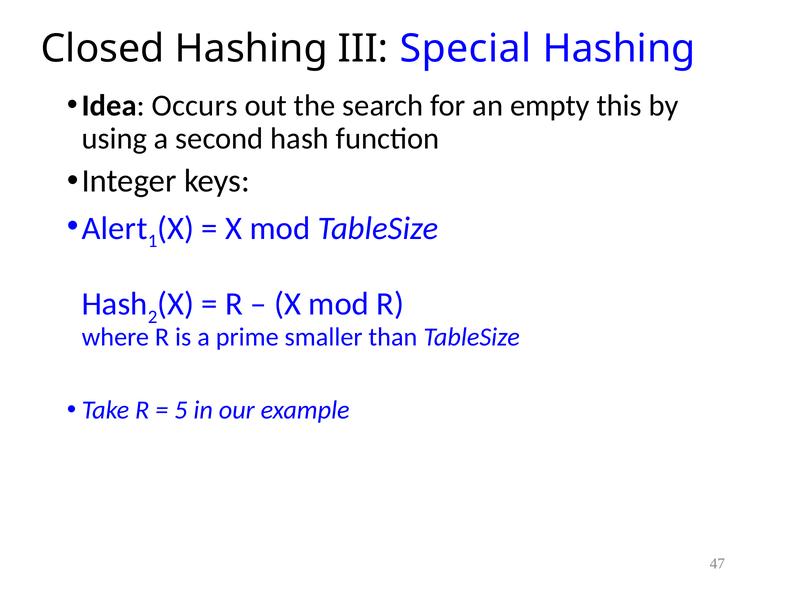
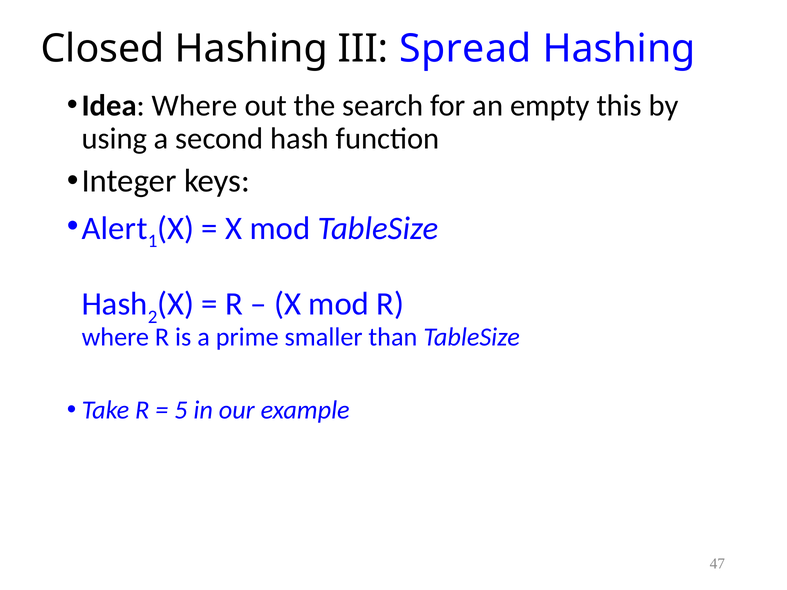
Special: Special -> Spread (465, 49)
Idea Occurs: Occurs -> Where (195, 106)
